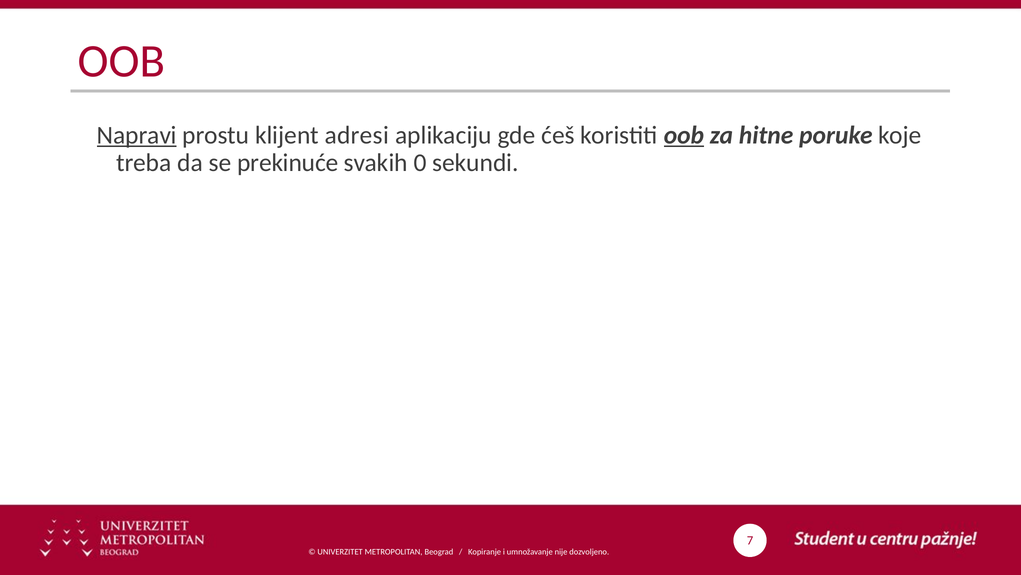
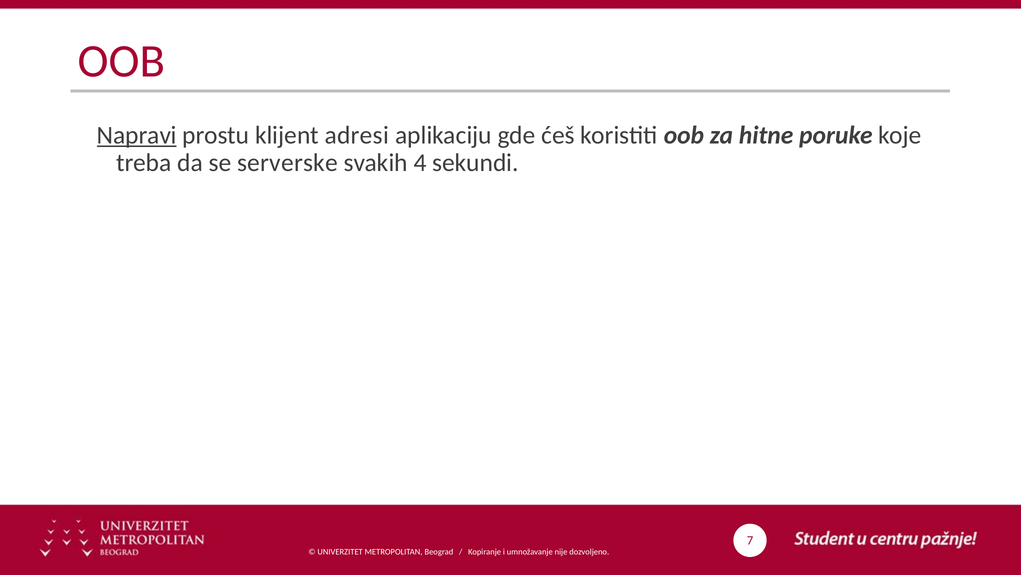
oob underline: present -> none (684, 135)
prekinuće: prekinuće -> serverske (288, 163)
0: 0 -> 4 (420, 163)
